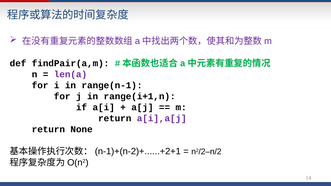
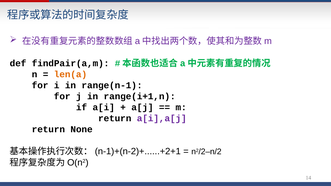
len(a colour: purple -> orange (70, 74)
